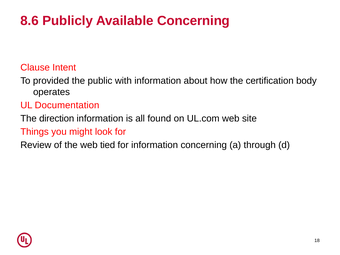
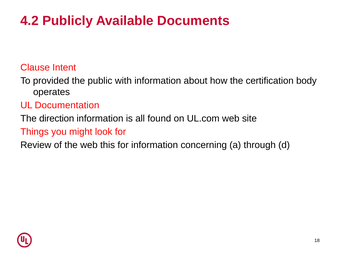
8.6: 8.6 -> 4.2 (30, 21)
Available Concerning: Concerning -> Documents (193, 21)
tied: tied -> this (108, 145)
